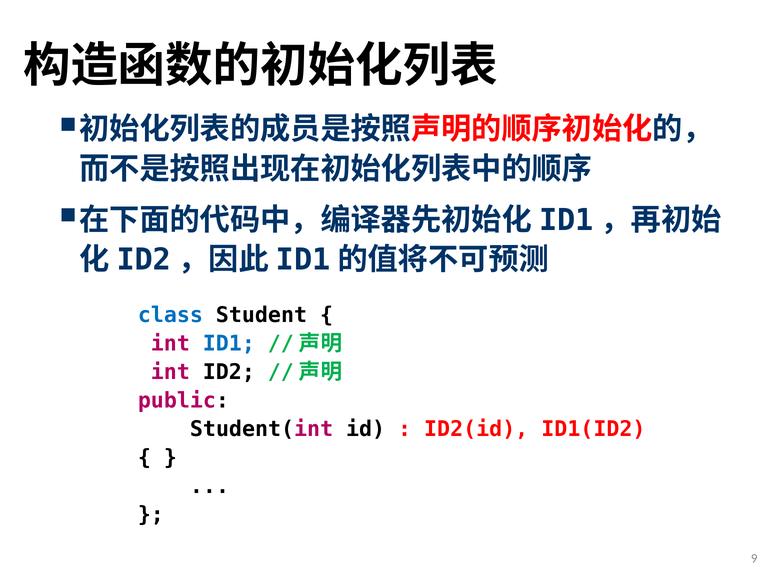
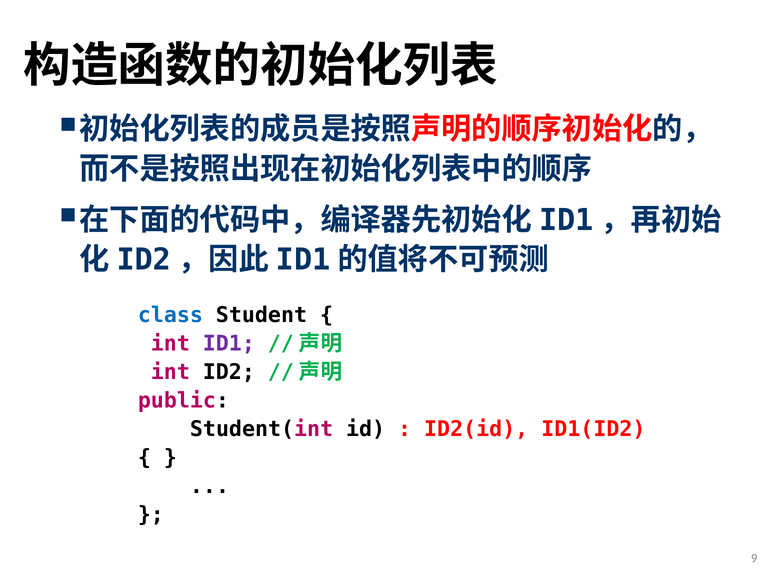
ID1 colour: blue -> purple (229, 344)
